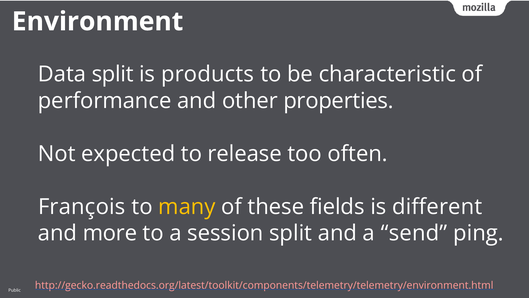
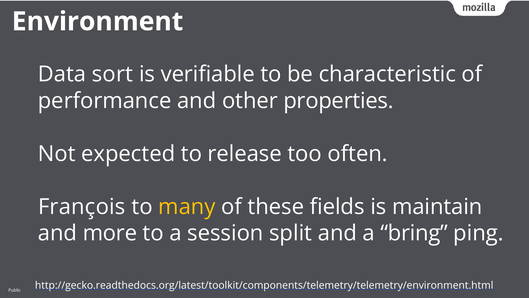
Data split: split -> sort (112, 74)
products: products -> verifiable (208, 74)
different: different -> maintain (437, 206)
send: send -> bring (414, 233)
http://gecko.readthedocs.org/latest/toolkit/components/telemetry/telemetry/environment.html colour: pink -> white (264, 285)
